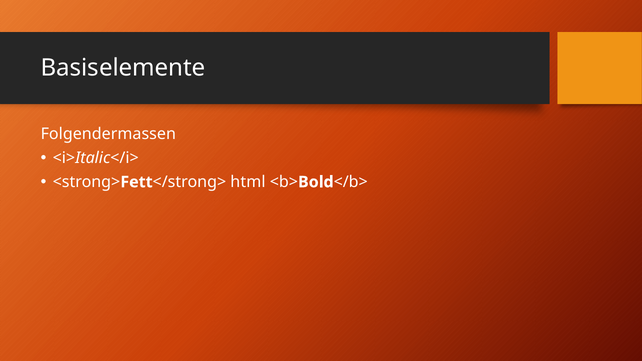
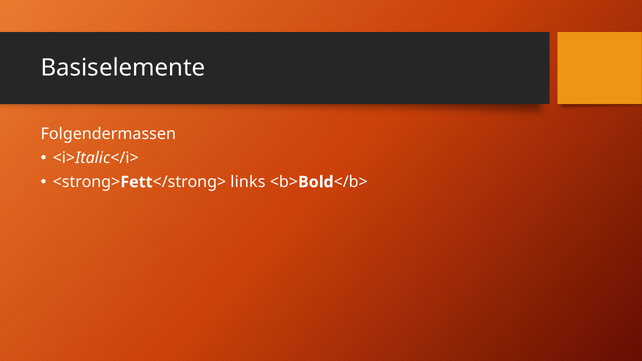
html: html -> links (248, 182)
